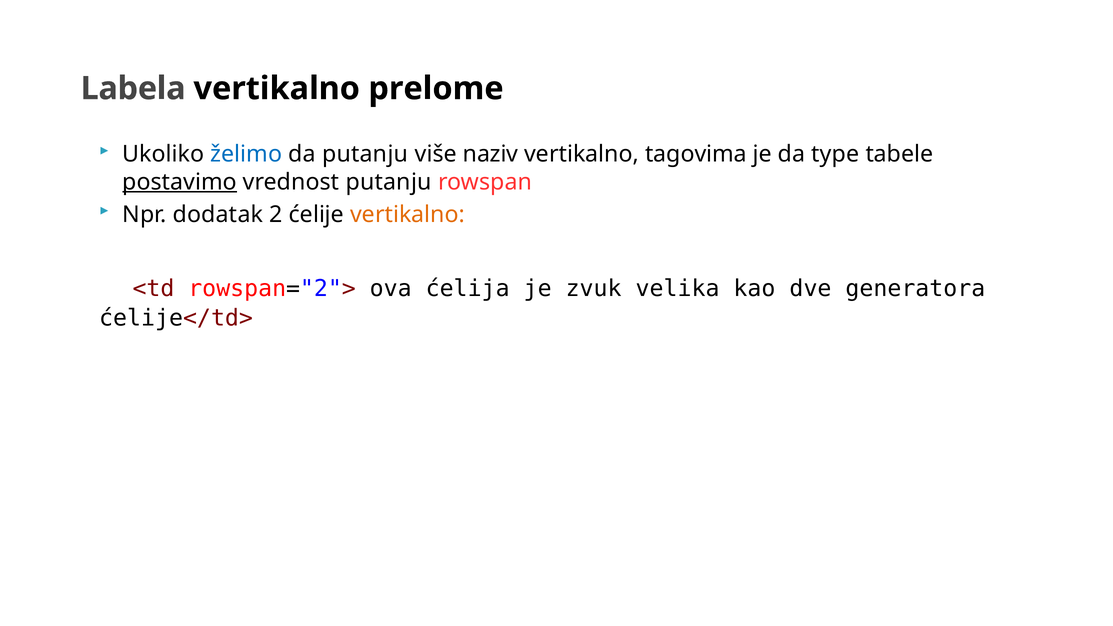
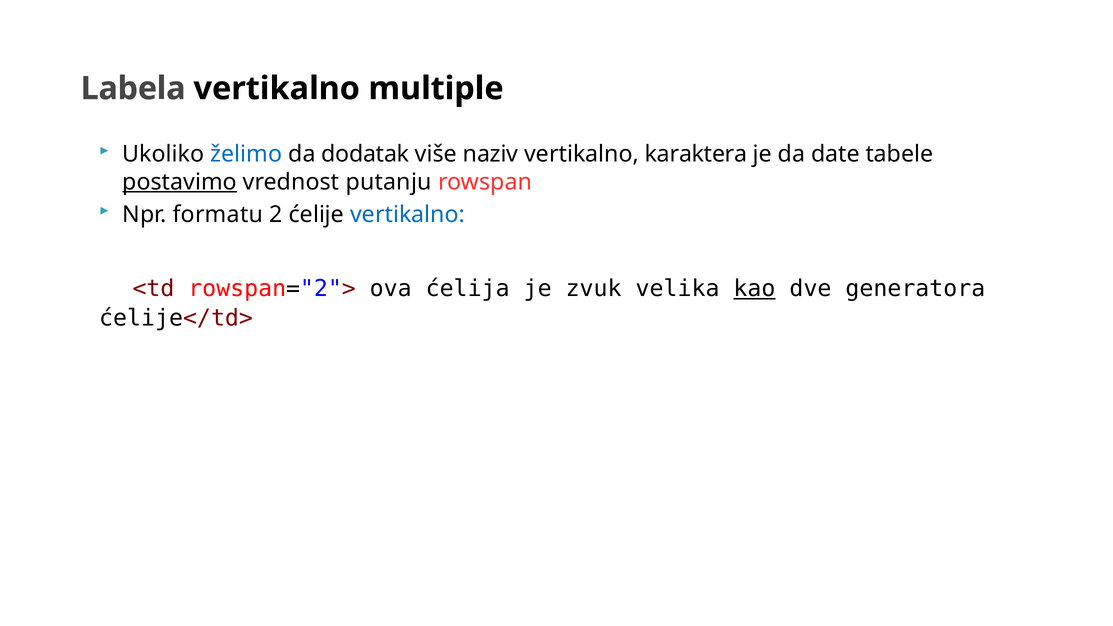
prelome: prelome -> multiple (436, 89)
da putanju: putanju -> dodatak (365, 154)
tagovima: tagovima -> karaktera (696, 154)
type: type -> date (835, 154)
dodatak: dodatak -> formatu (218, 214)
vertikalno colour: orange -> blue (408, 214)
kao underline: none -> present (754, 289)
